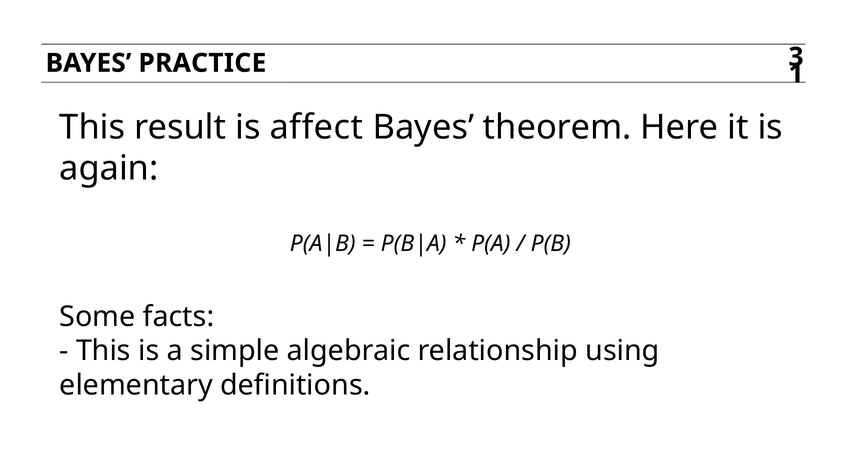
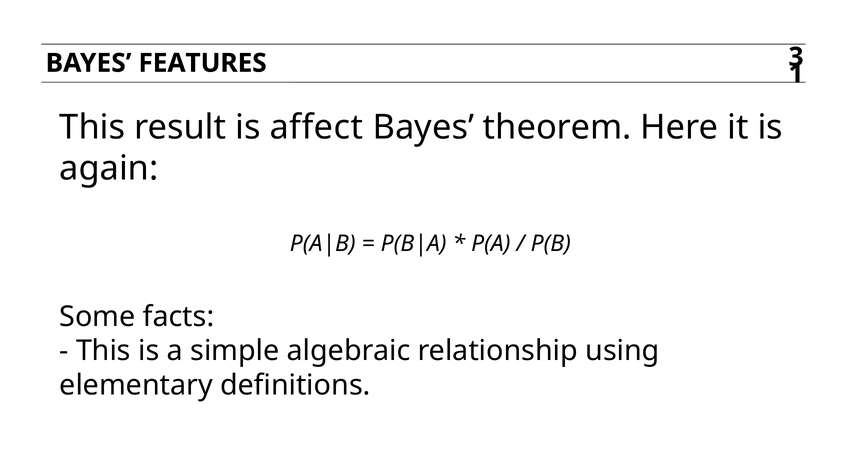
PRACTICE: PRACTICE -> FEATURES (203, 63)
